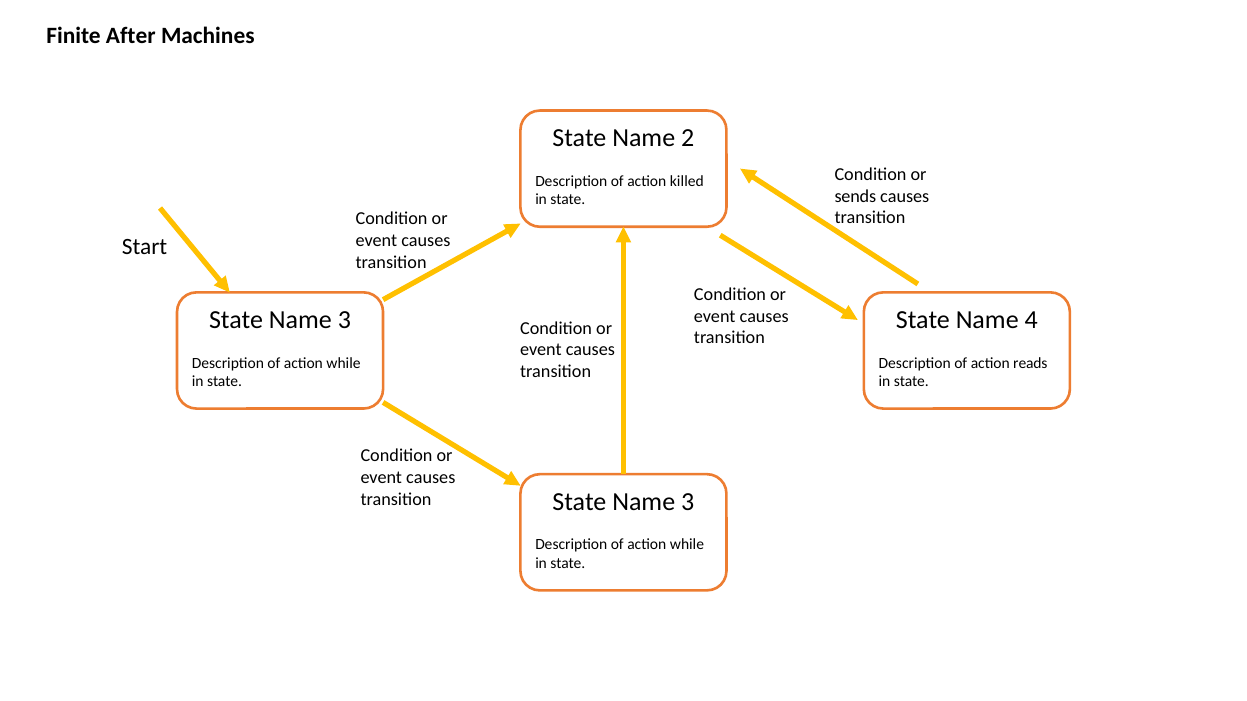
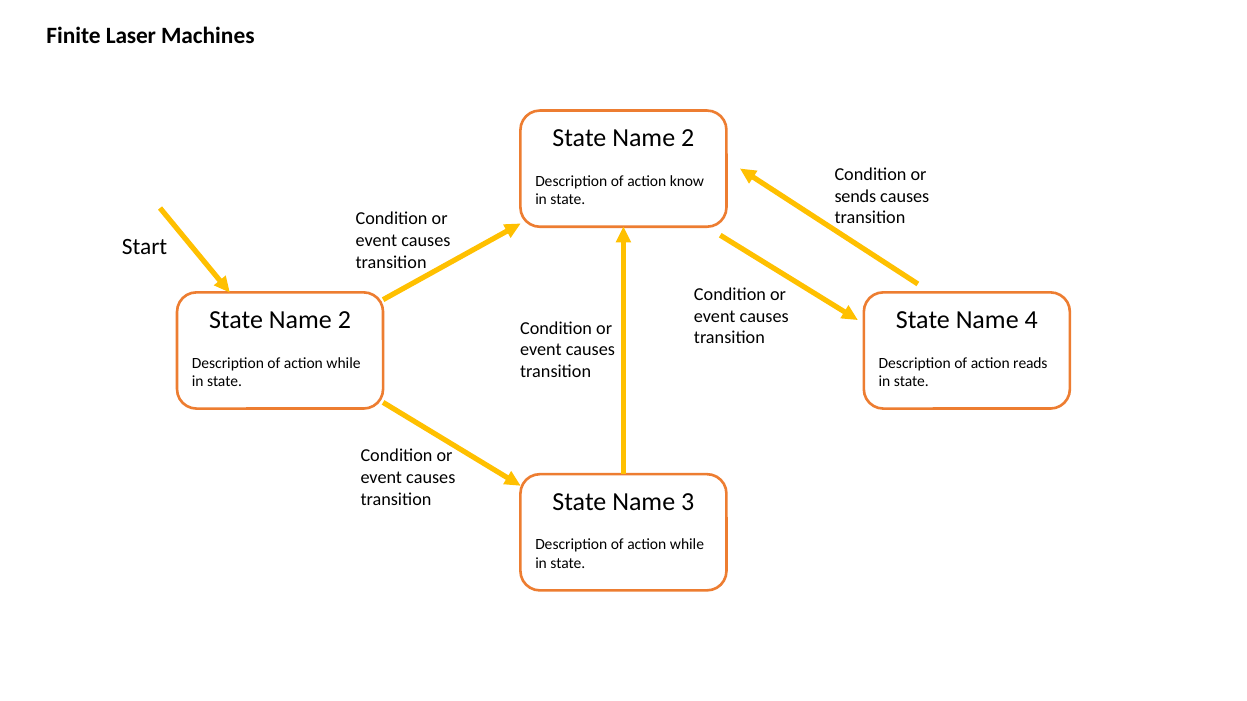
After: After -> Laser (131, 36)
killed: killed -> know (687, 181)
3: 3 -> 2 (344, 320)
